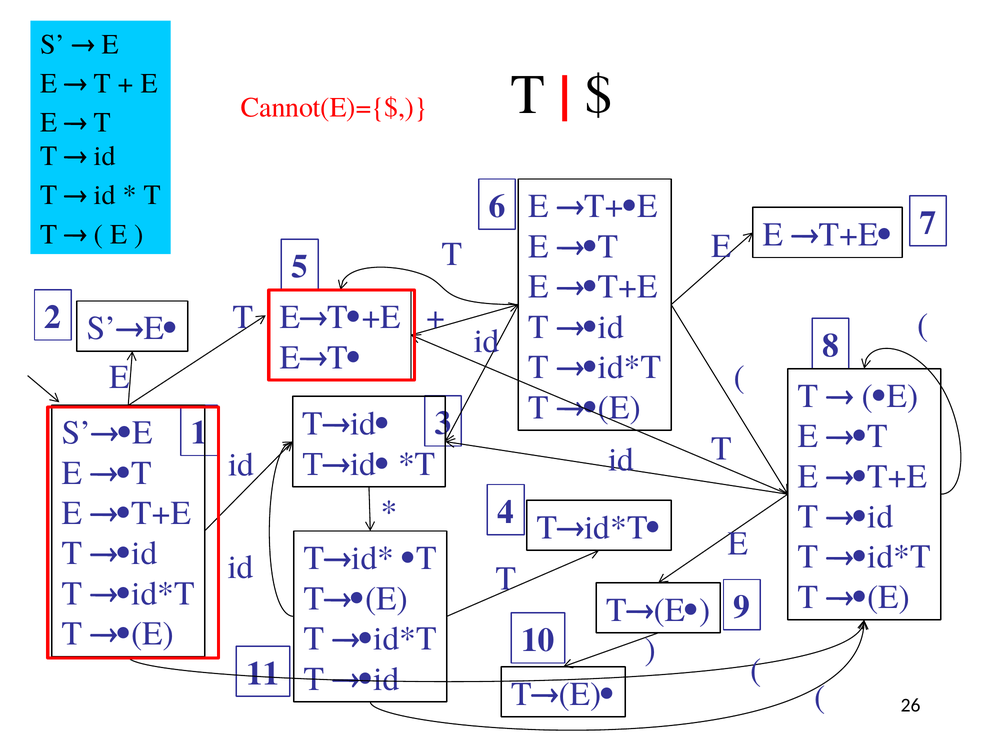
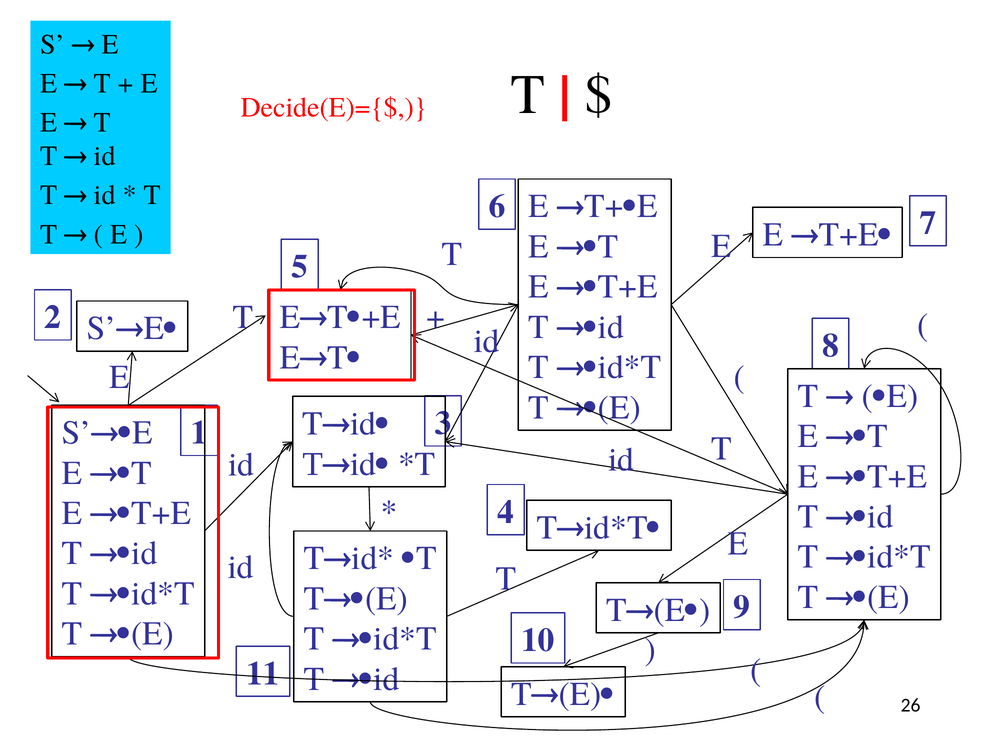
Cannot(E)={$: Cannot(E)={$ -> Decide(E)={$ (334, 108)
